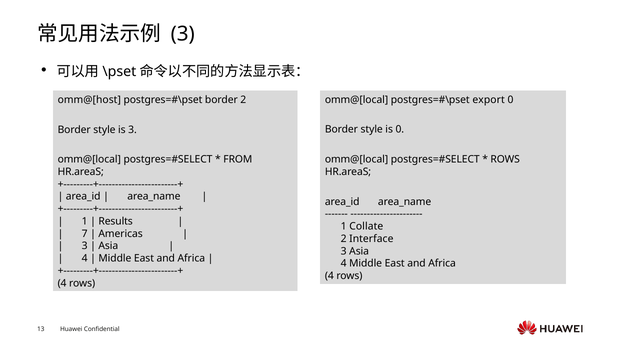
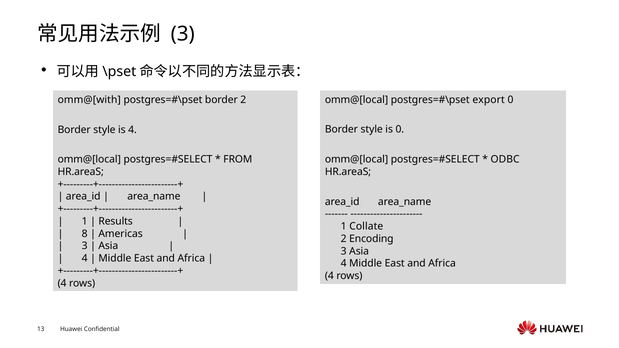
omm@[host: omm@[host -> omm@[with (89, 100)
is 3: 3 -> 4 (133, 130)
ROWS: ROWS -> ODBC (505, 160)
7: 7 -> 8 (85, 234)
Interface: Interface -> Encoding (371, 239)
